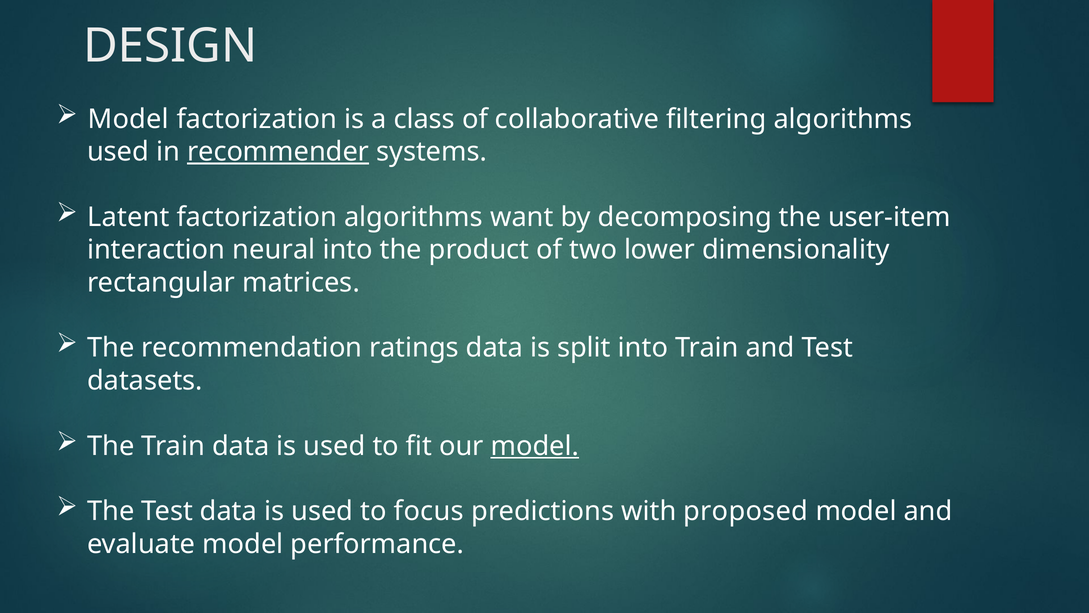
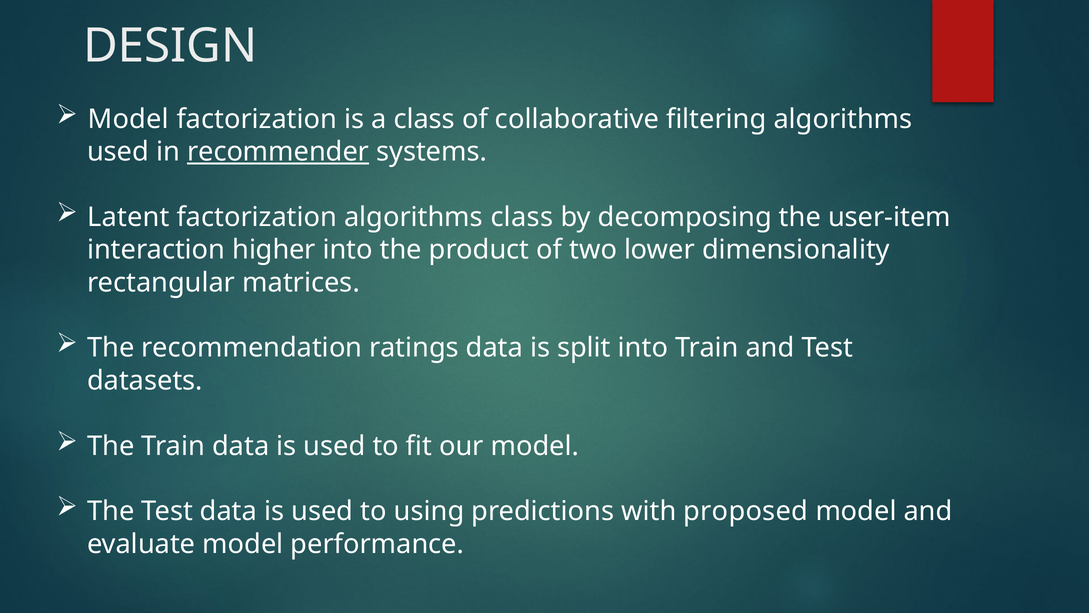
algorithms want: want -> class (522, 217)
neural: neural -> higher (274, 250)
model underline: present -> none (535, 446)
focus: focus -> using (429, 511)
